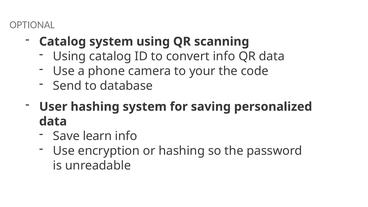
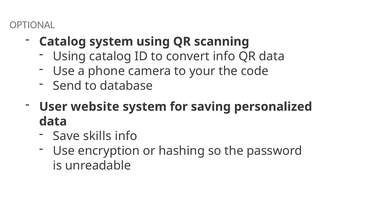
User hashing: hashing -> website (95, 107)
learn: learn -> skills (97, 136)
